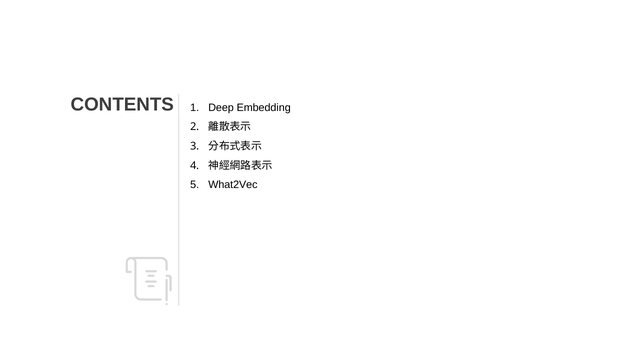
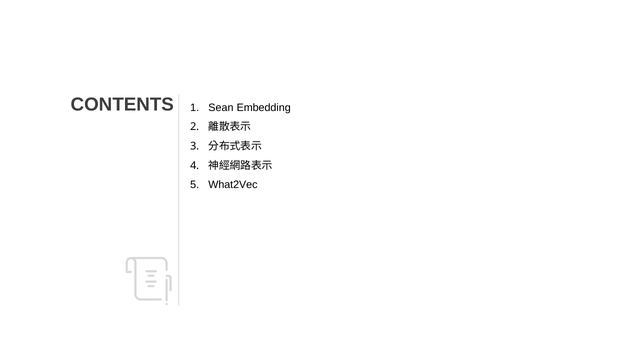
Deep: Deep -> Sean (221, 108)
